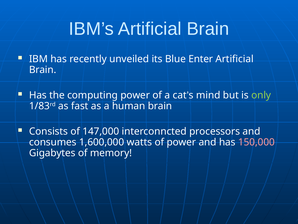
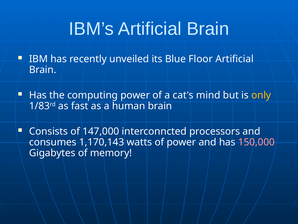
Enter: Enter -> Floor (201, 59)
only colour: light green -> yellow (261, 95)
1,600,000: 1,600,000 -> 1,170,143 (102, 142)
